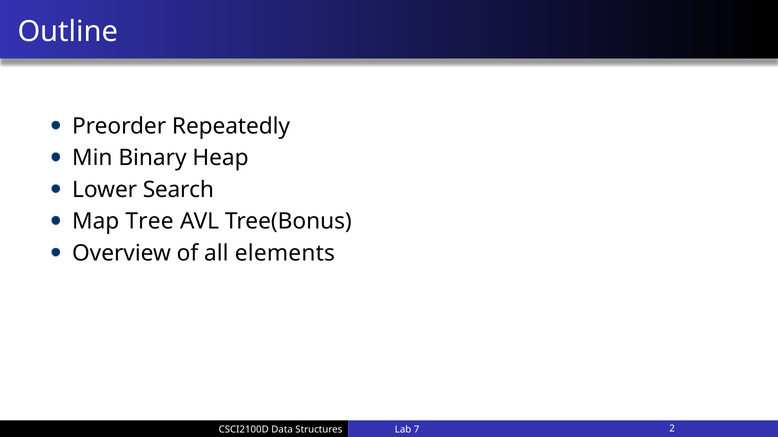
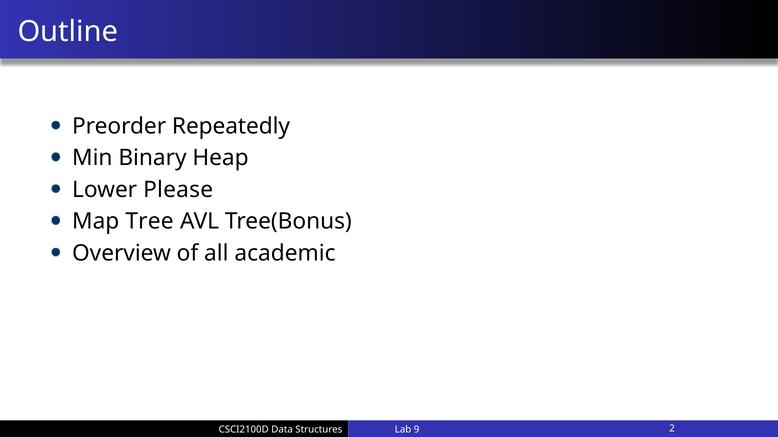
Search: Search -> Please (178, 190)
elements: elements -> academic (285, 253)
7: 7 -> 9 (417, 430)
